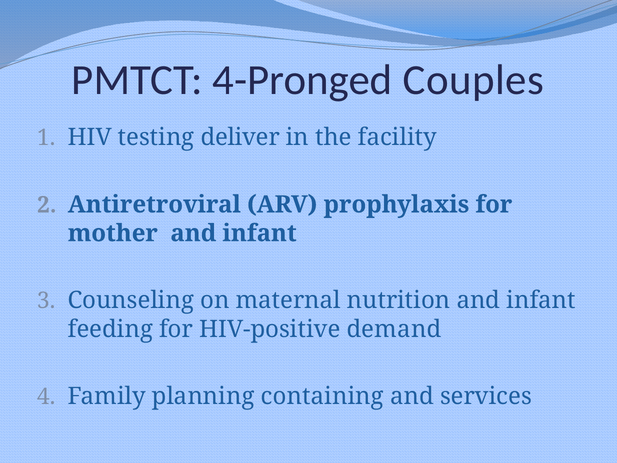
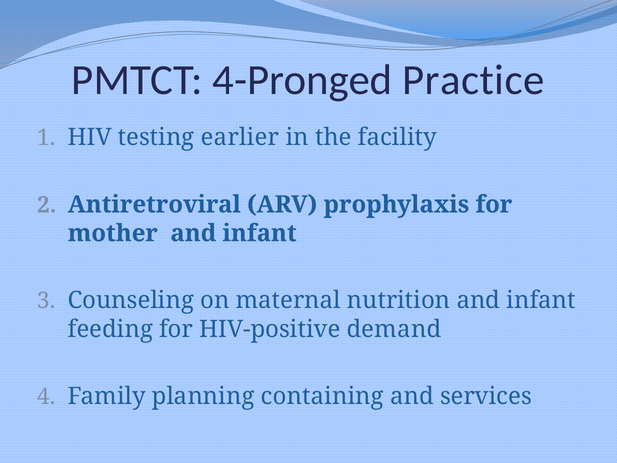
Couples: Couples -> Practice (473, 80)
deliver: deliver -> earlier (240, 137)
